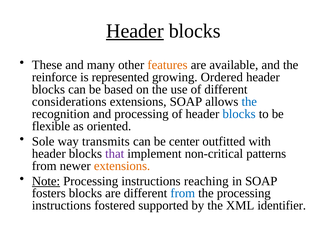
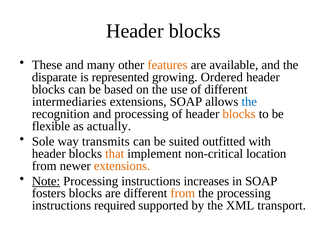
Header underline: present -> none (135, 31)
reinforce: reinforce -> disparate (54, 77)
considerations: considerations -> intermediaries (69, 101)
blocks colour: blue -> orange (239, 114)
oriented: oriented -> actually (109, 126)
center: center -> suited (184, 141)
that colour: purple -> orange (115, 153)
patterns: patterns -> location (266, 153)
reaching: reaching -> increases (206, 181)
from colour: blue -> orange (183, 193)
fostered: fostered -> required (115, 205)
identifier: identifier -> transport (282, 205)
